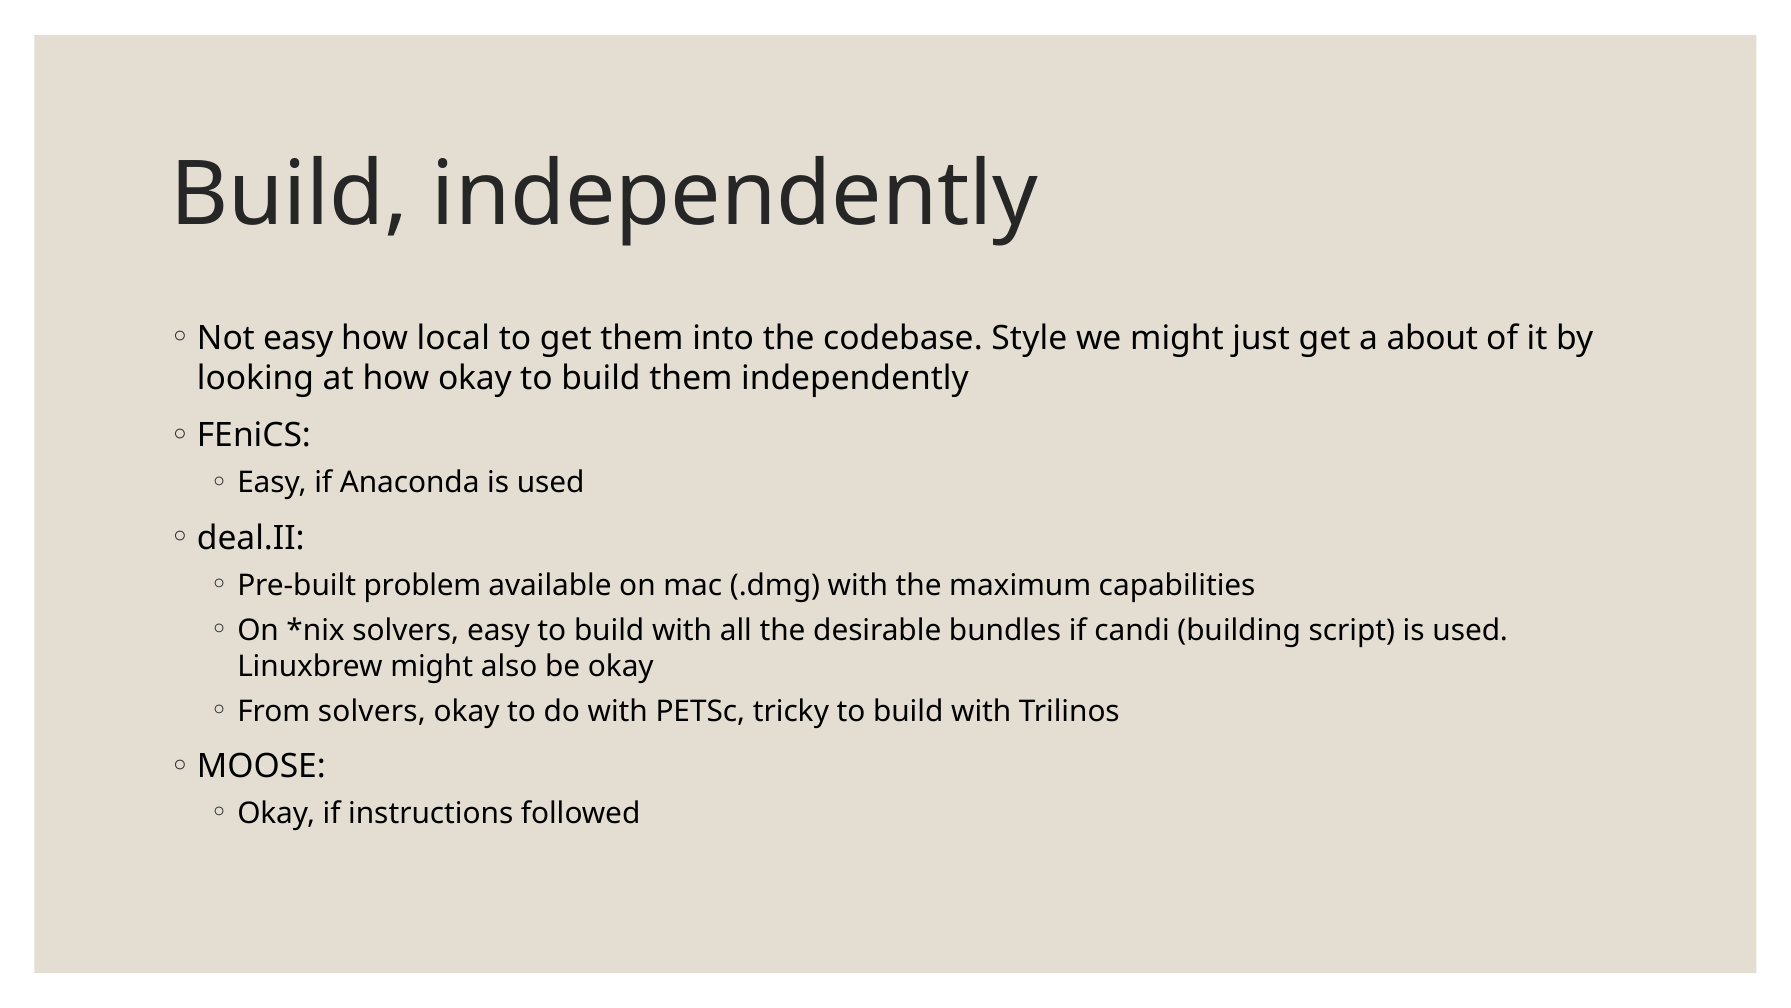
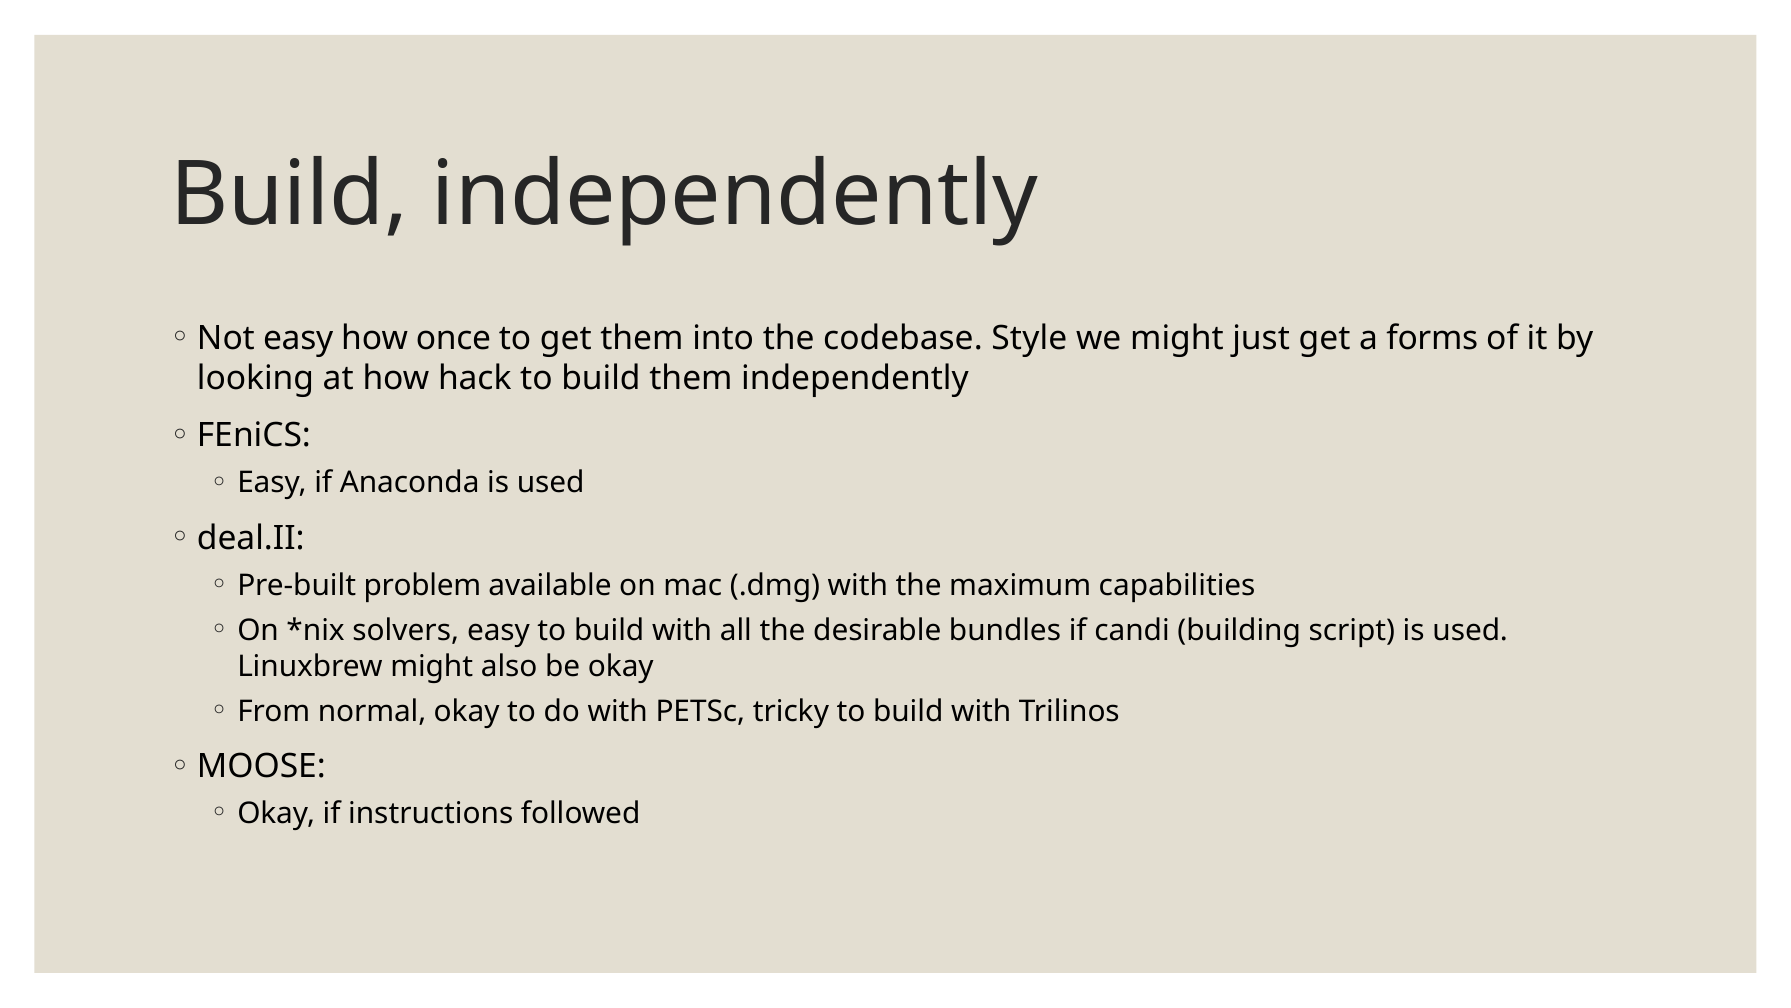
local: local -> once (454, 338)
about: about -> forms (1432, 338)
how okay: okay -> hack (475, 378)
From solvers: solvers -> normal (372, 711)
